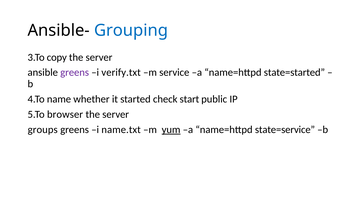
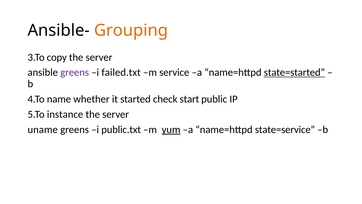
Grouping colour: blue -> orange (131, 30)
verify.txt: verify.txt -> failed.txt (121, 72)
state=started underline: none -> present (294, 72)
browser: browser -> instance (65, 114)
groups: groups -> uname (43, 129)
name.txt: name.txt -> public.txt (121, 129)
